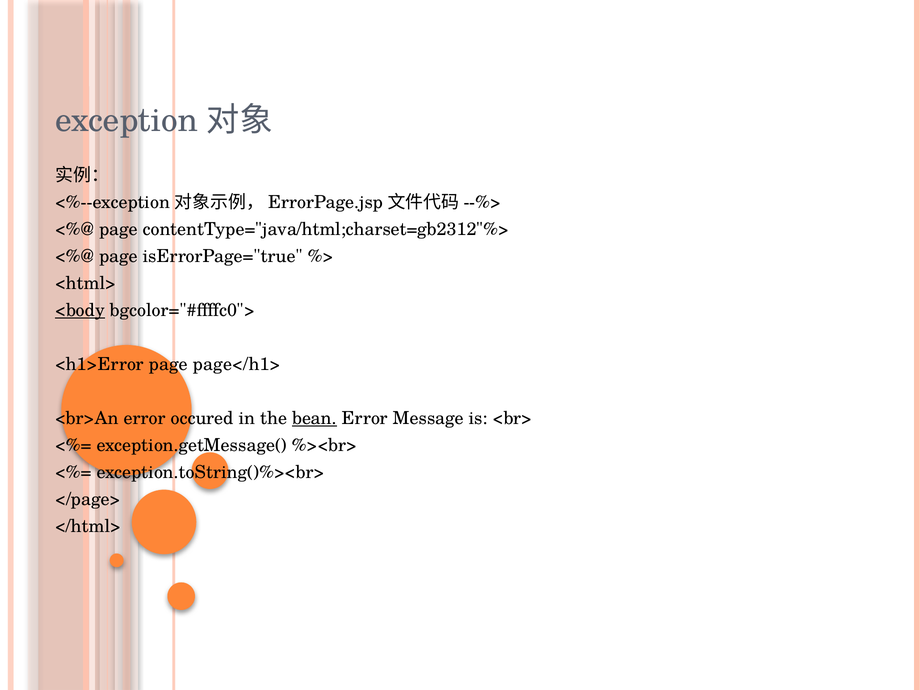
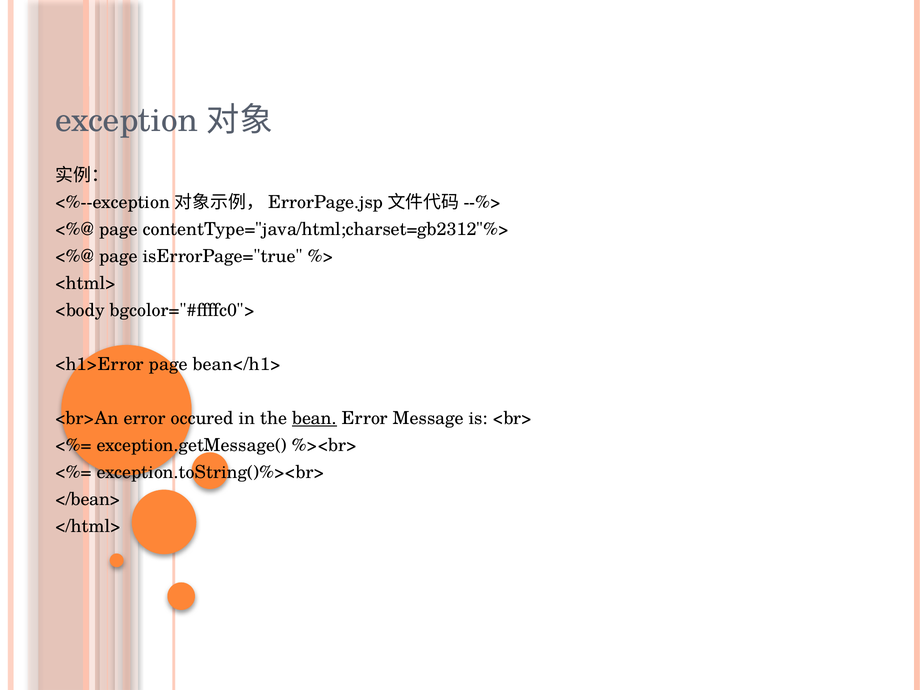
<body underline: present -> none (80, 310)
page</h1>: page</h1> -> bean</h1> (237, 364)
</page>: </page> -> </bean> (88, 499)
